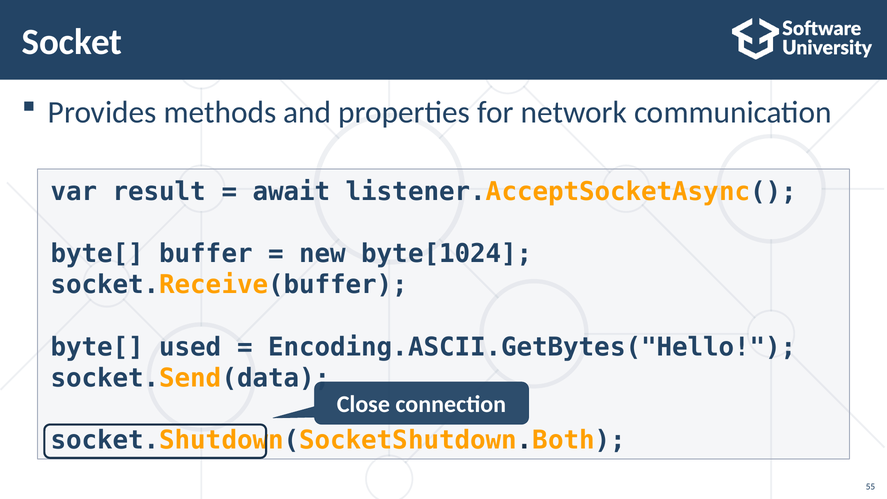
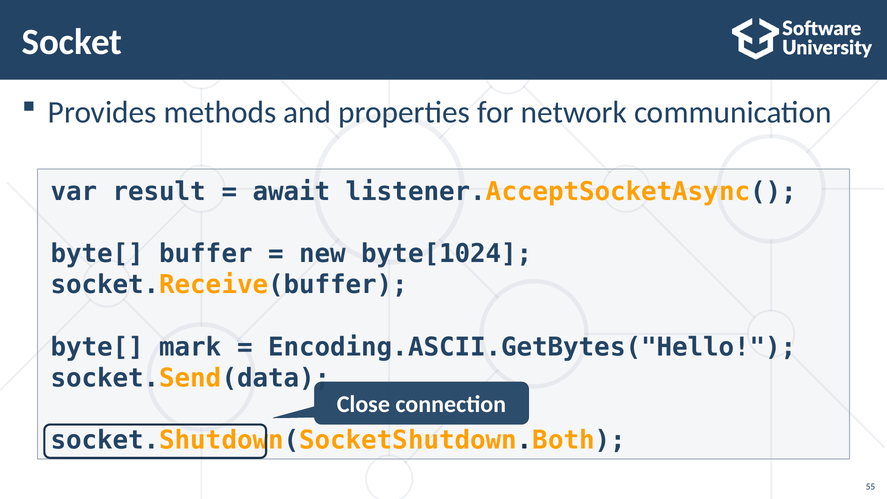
used: used -> mark (190, 347)
